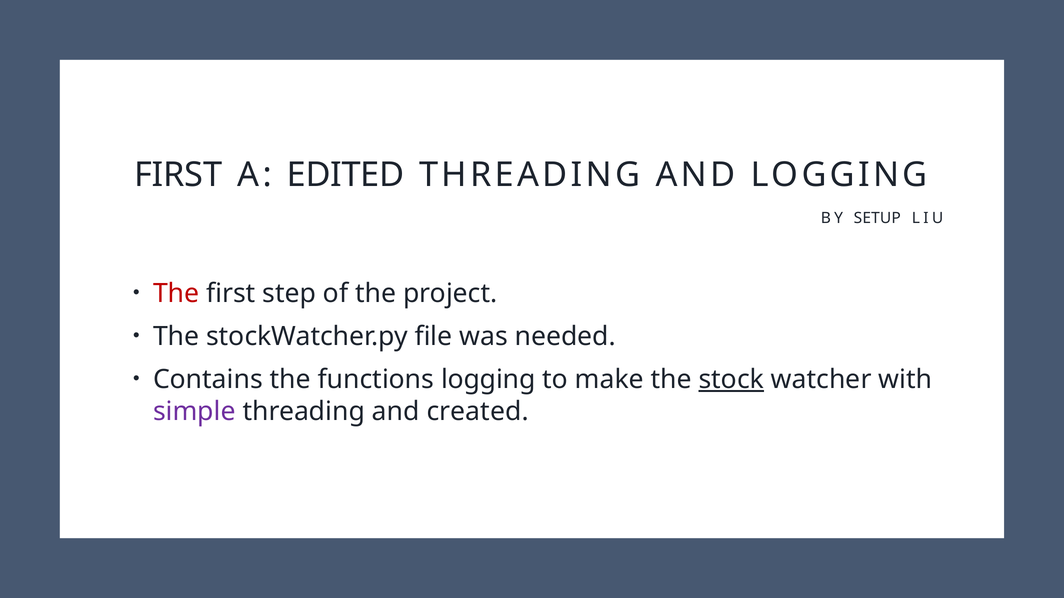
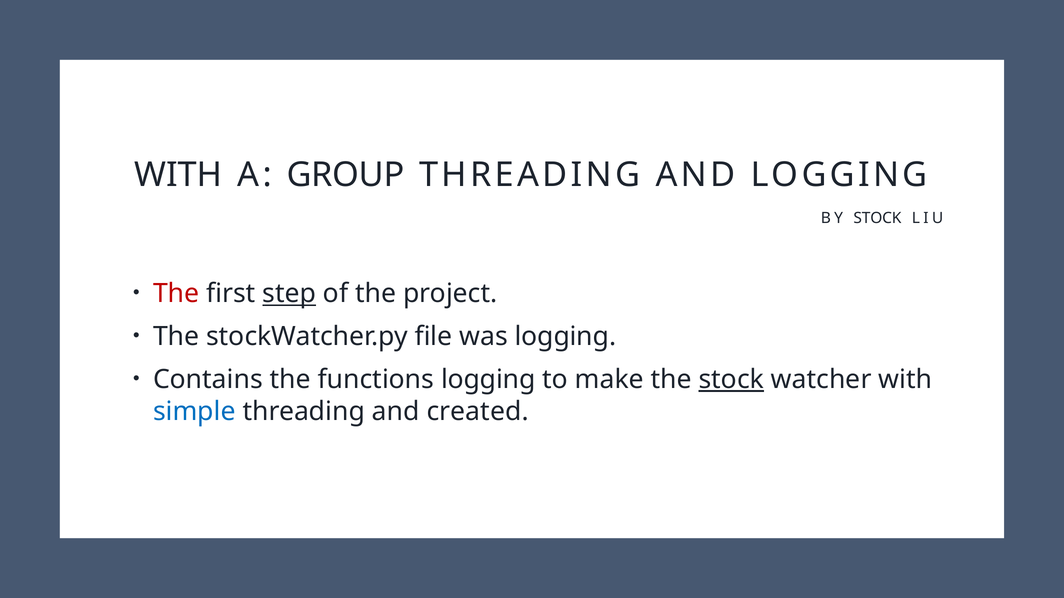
FIRST: FIRST -> WITH (178, 175)
EDITED: EDITED -> GROUP (346, 175)
BY SETUP: SETUP -> STOCK (877, 218)
step underline: none -> present (289, 294)
was needed: needed -> logging (565, 337)
simple colour: purple -> blue (194, 412)
